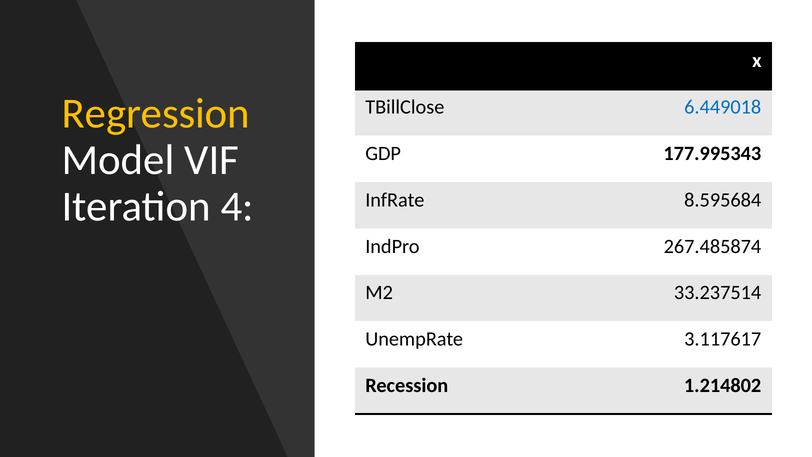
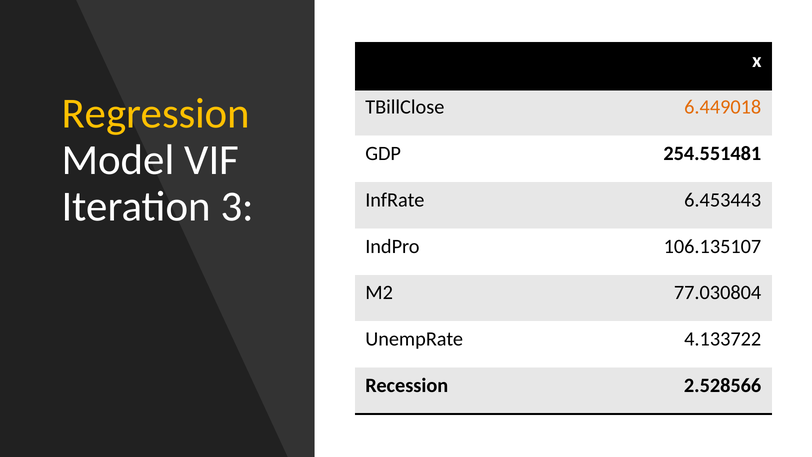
6.449018 colour: blue -> orange (723, 107)
177.995343: 177.995343 -> 254.551481 (712, 153)
4: 4 -> 3 (237, 206)
8.595684: 8.595684 -> 6.453443 (723, 200)
267.485874: 267.485874 -> 106.135107 (712, 246)
33.237514: 33.237514 -> 77.030804 (718, 293)
3.117617: 3.117617 -> 4.133722 (723, 339)
1.214802: 1.214802 -> 2.528566 (723, 385)
